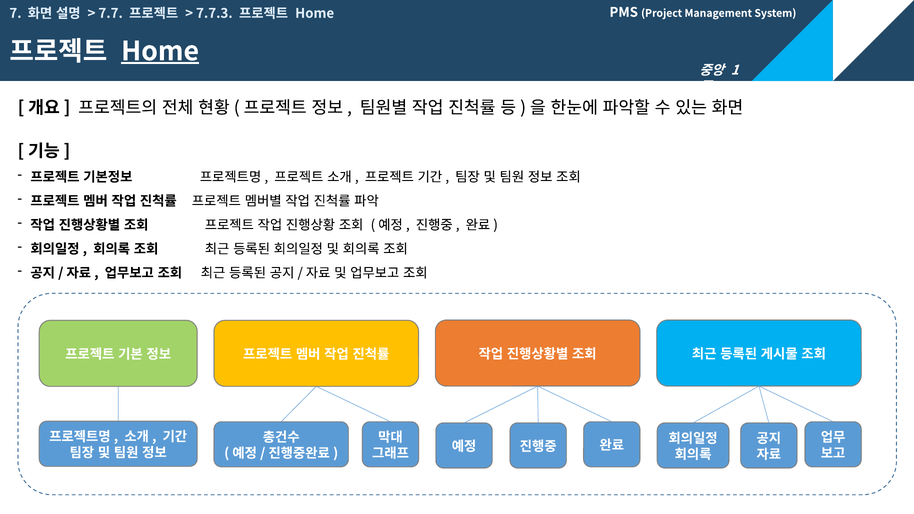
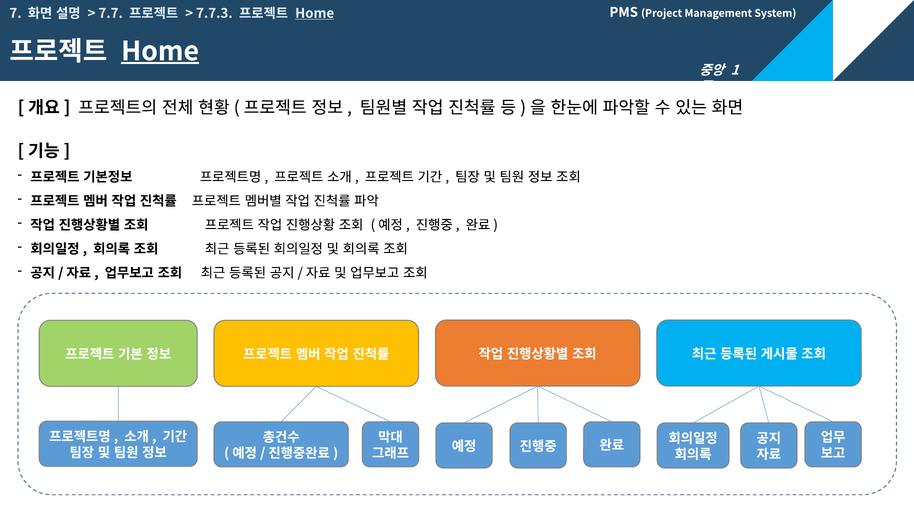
Home underline: none -> present (315, 13)
